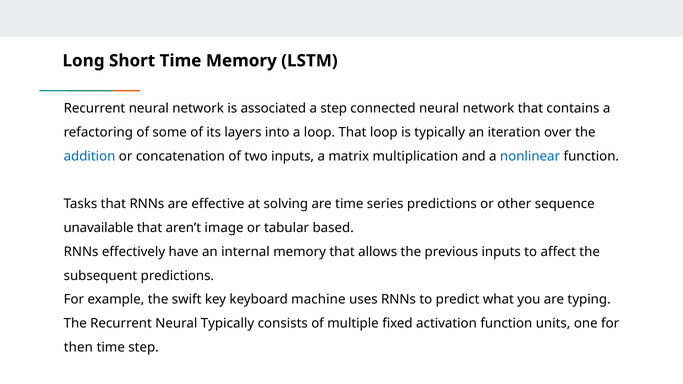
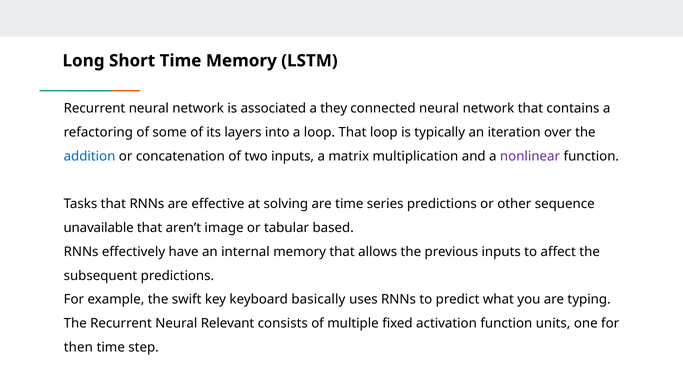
a step: step -> they (334, 108)
nonlinear colour: blue -> purple (530, 156)
machine: machine -> basically (318, 300)
Neural Typically: Typically -> Relevant (228, 324)
